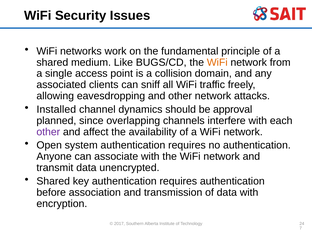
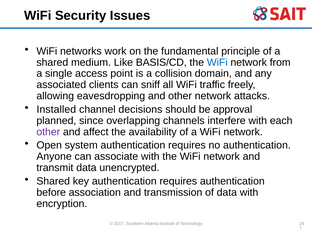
BUGS/CD: BUGS/CD -> BASIS/CD (161, 62)
WiFi colour: orange -> blue (217, 62)
dynamics: dynamics -> decisions (140, 109)
